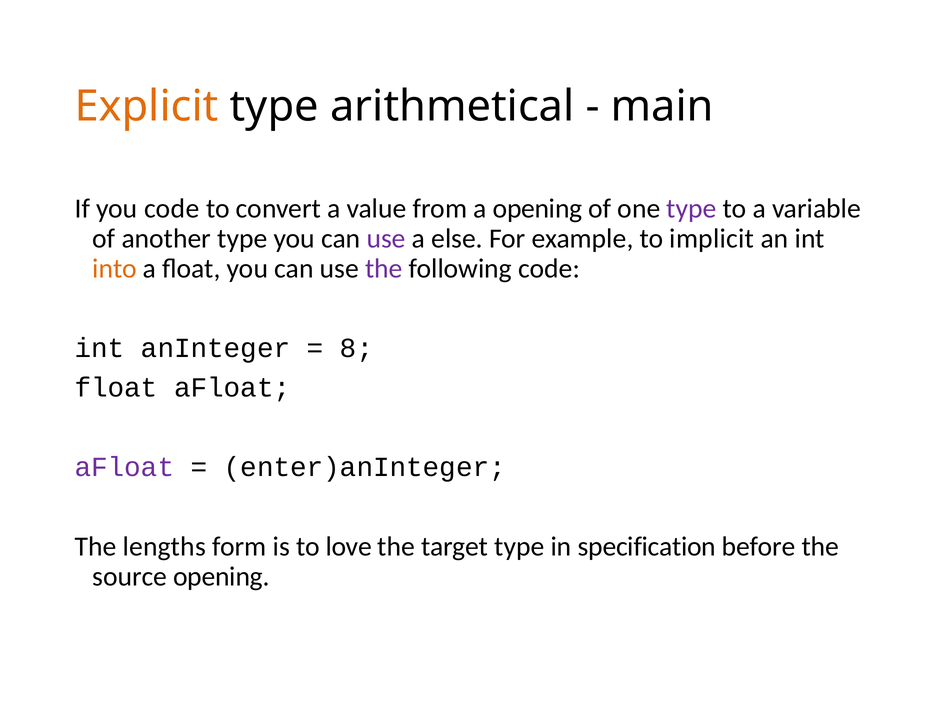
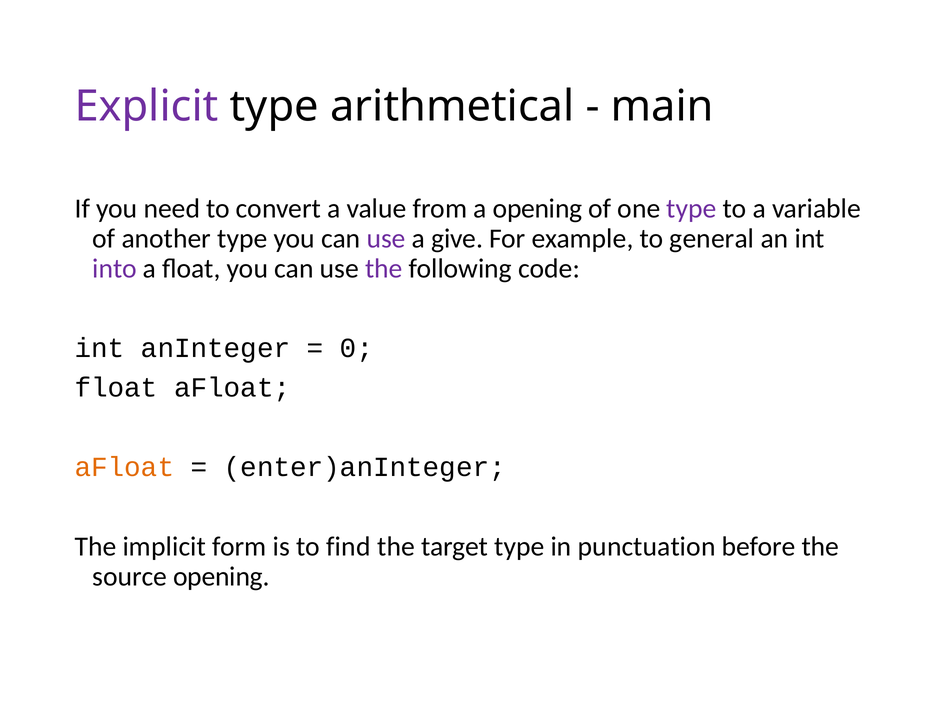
Explicit colour: orange -> purple (147, 106)
you code: code -> need (172, 209)
else: else -> give (457, 239)
implicit: implicit -> general (712, 239)
into colour: orange -> purple (115, 268)
8: 8 -> 0 (357, 348)
aFloat colour: purple -> orange (124, 467)
lengths: lengths -> implicit (164, 547)
love: love -> find (348, 547)
specification: specification -> punctuation (647, 547)
